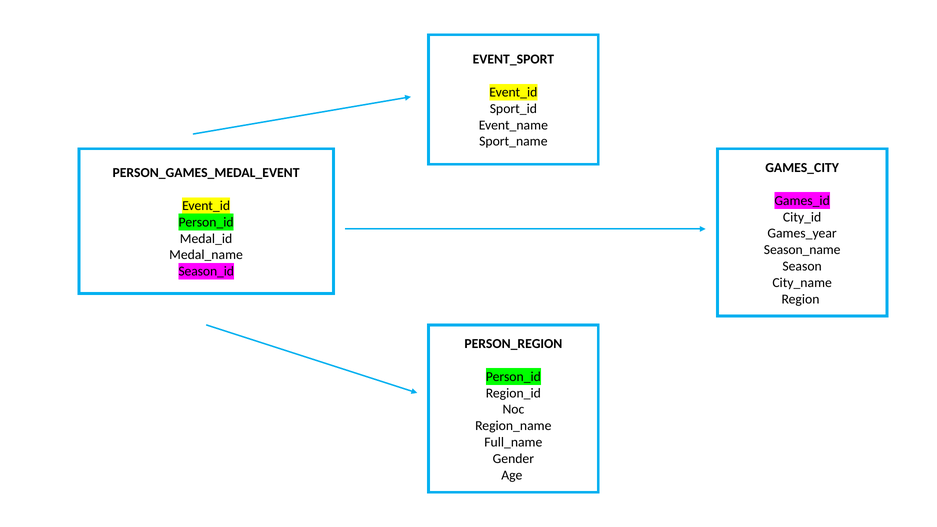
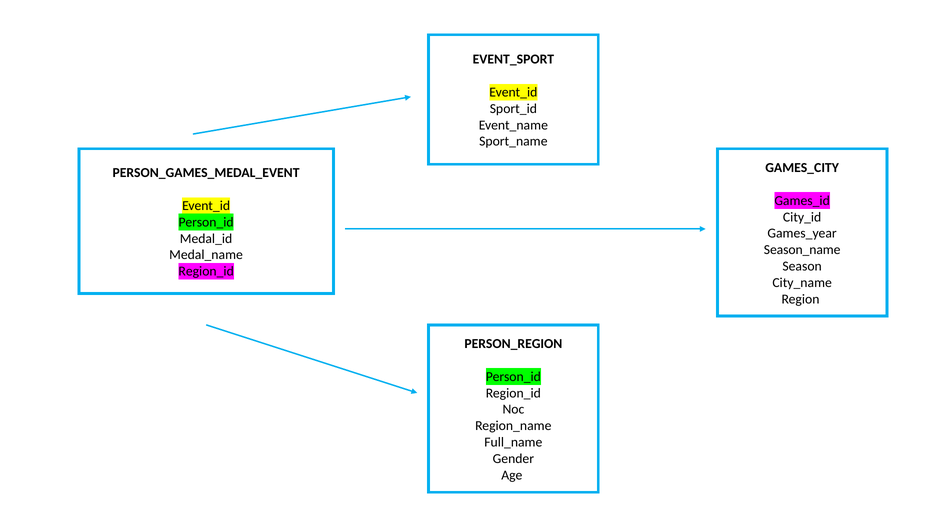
Season_id: Season_id -> Region_id (206, 271)
